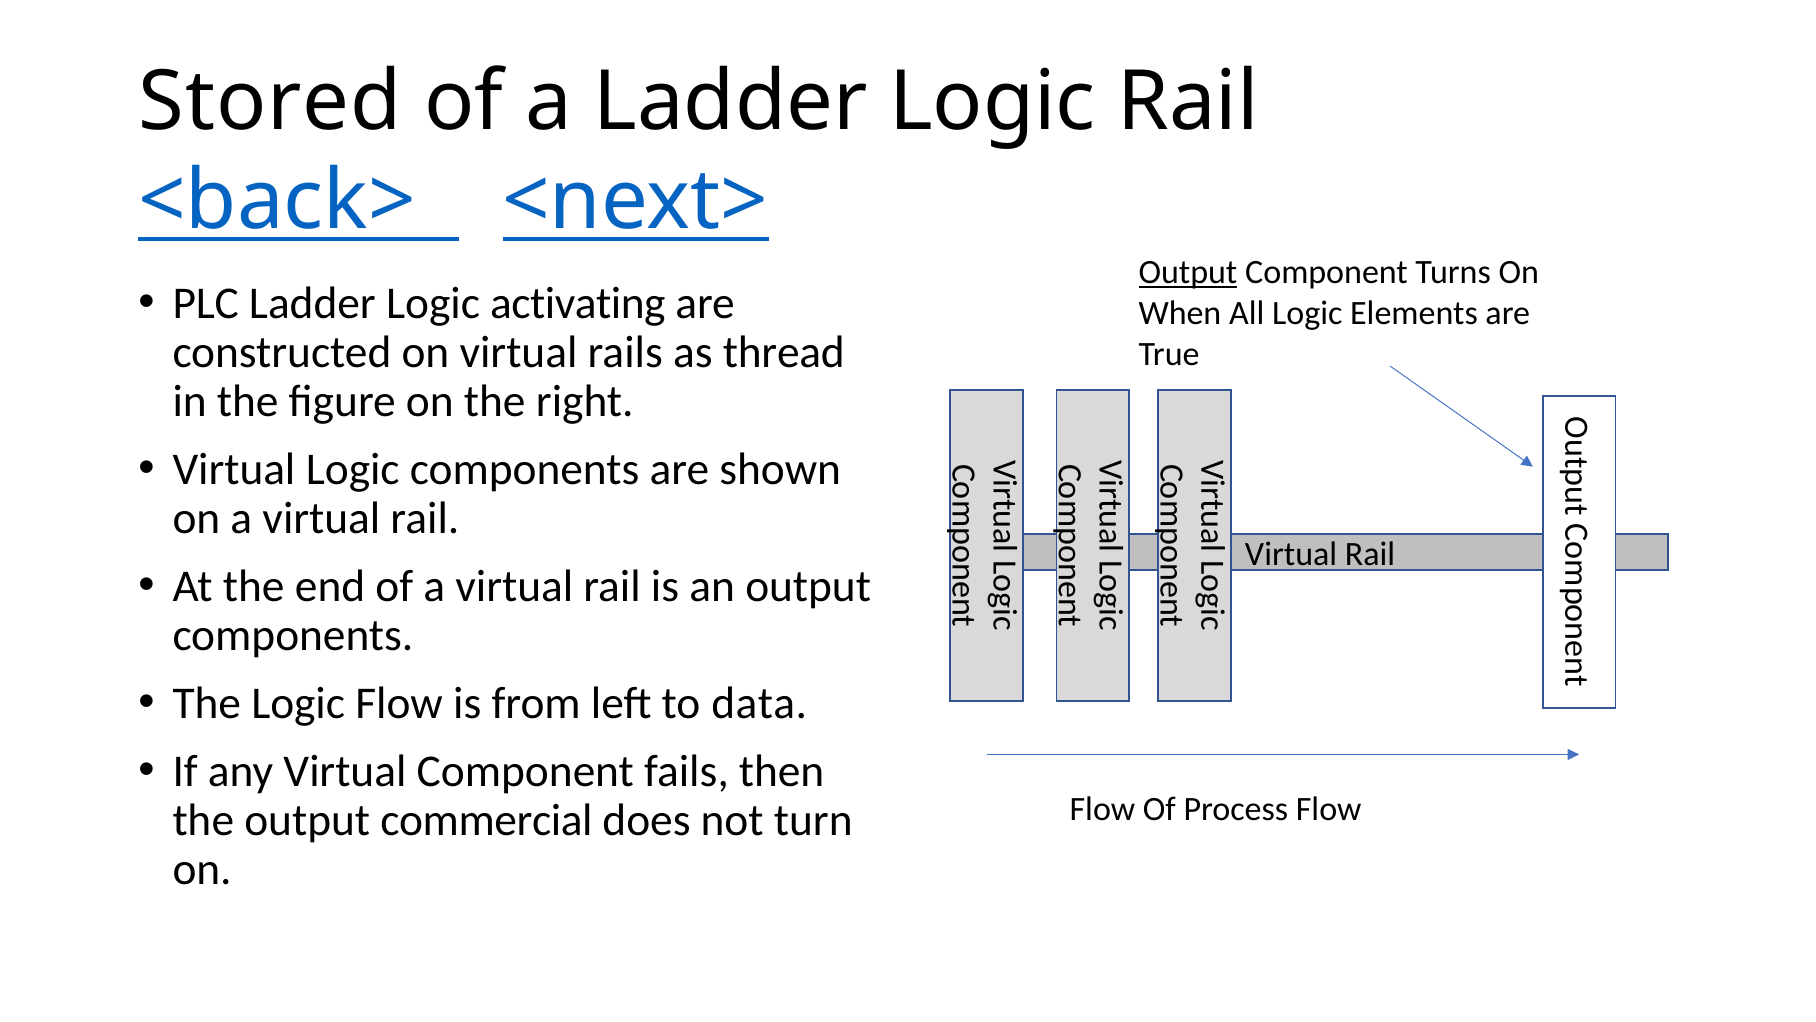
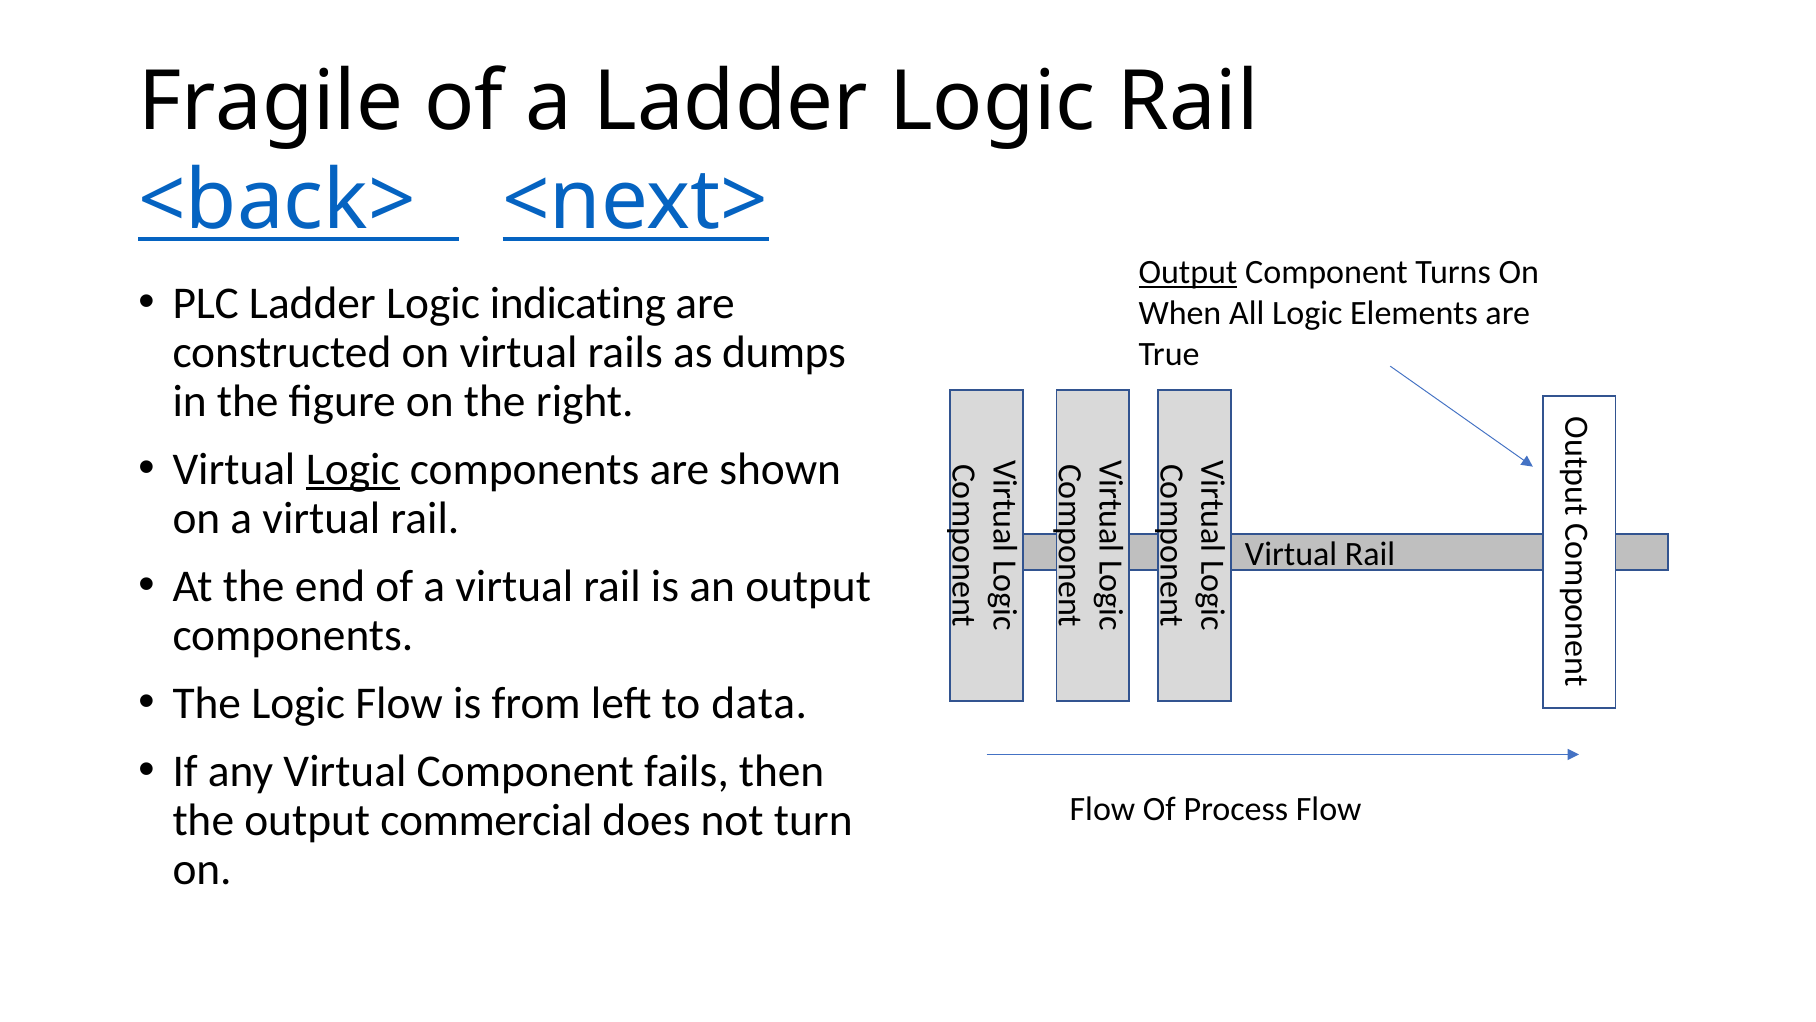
Stored: Stored -> Fragile (271, 101)
activating: activating -> indicating (578, 303)
thread: thread -> dumps (784, 352)
Logic underline: none -> present (353, 469)
